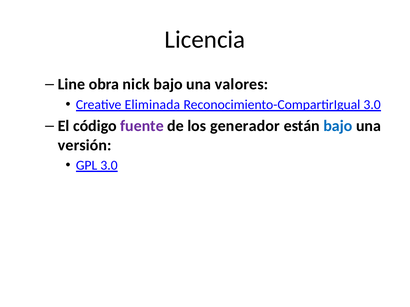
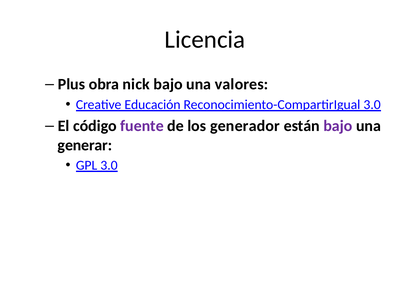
Line: Line -> Plus (72, 84)
Eliminada: Eliminada -> Educación (152, 105)
bajo colour: blue -> purple (338, 126)
versión: versión -> generar (85, 145)
